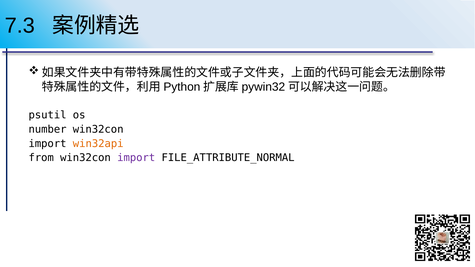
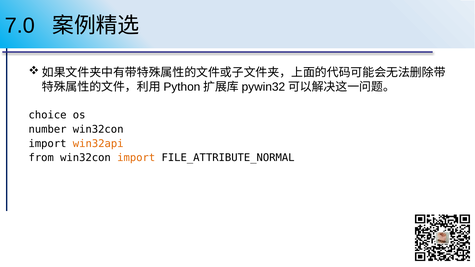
7.3: 7.3 -> 7.0 (20, 26)
psutil: psutil -> choice (48, 115)
import colour: purple -> orange (136, 158)
